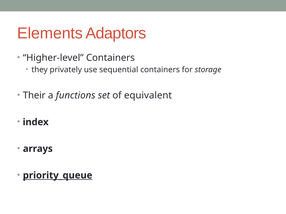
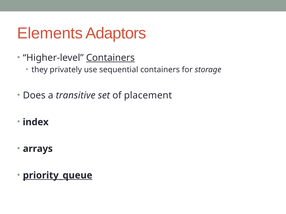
Containers underline: none -> present (110, 58)
Their: Their -> Does (34, 96)
functions: functions -> transitive (76, 96)
equivalent: equivalent -> placement (148, 96)
